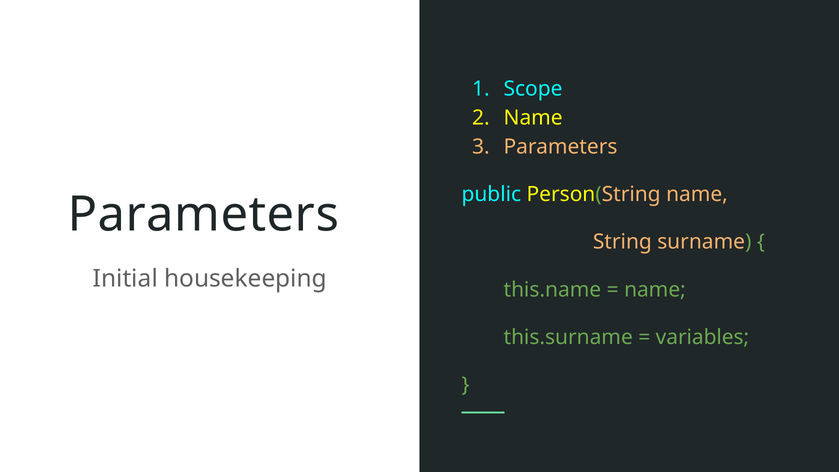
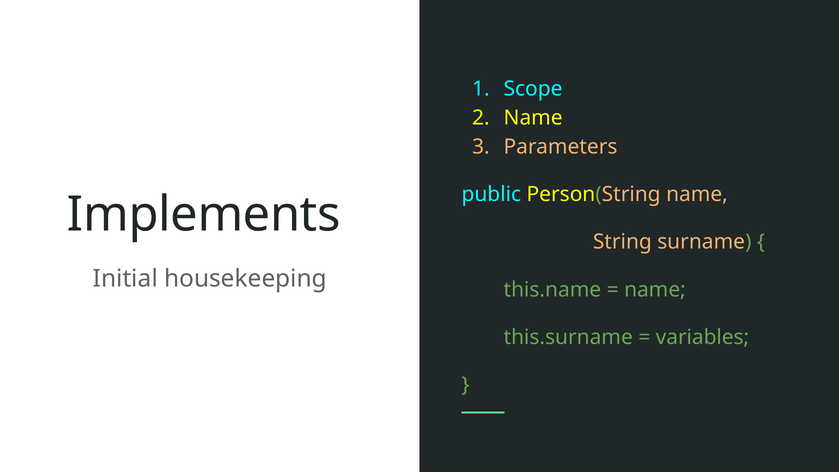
Parameters: Parameters -> Implements (204, 215)
